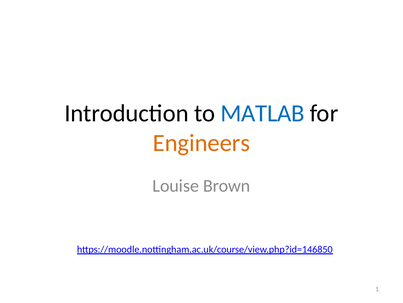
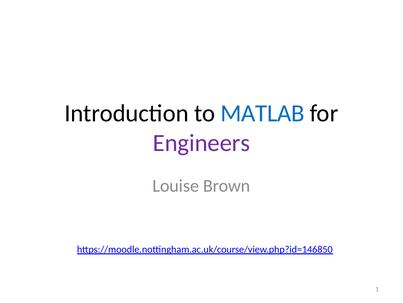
Engineers colour: orange -> purple (201, 143)
